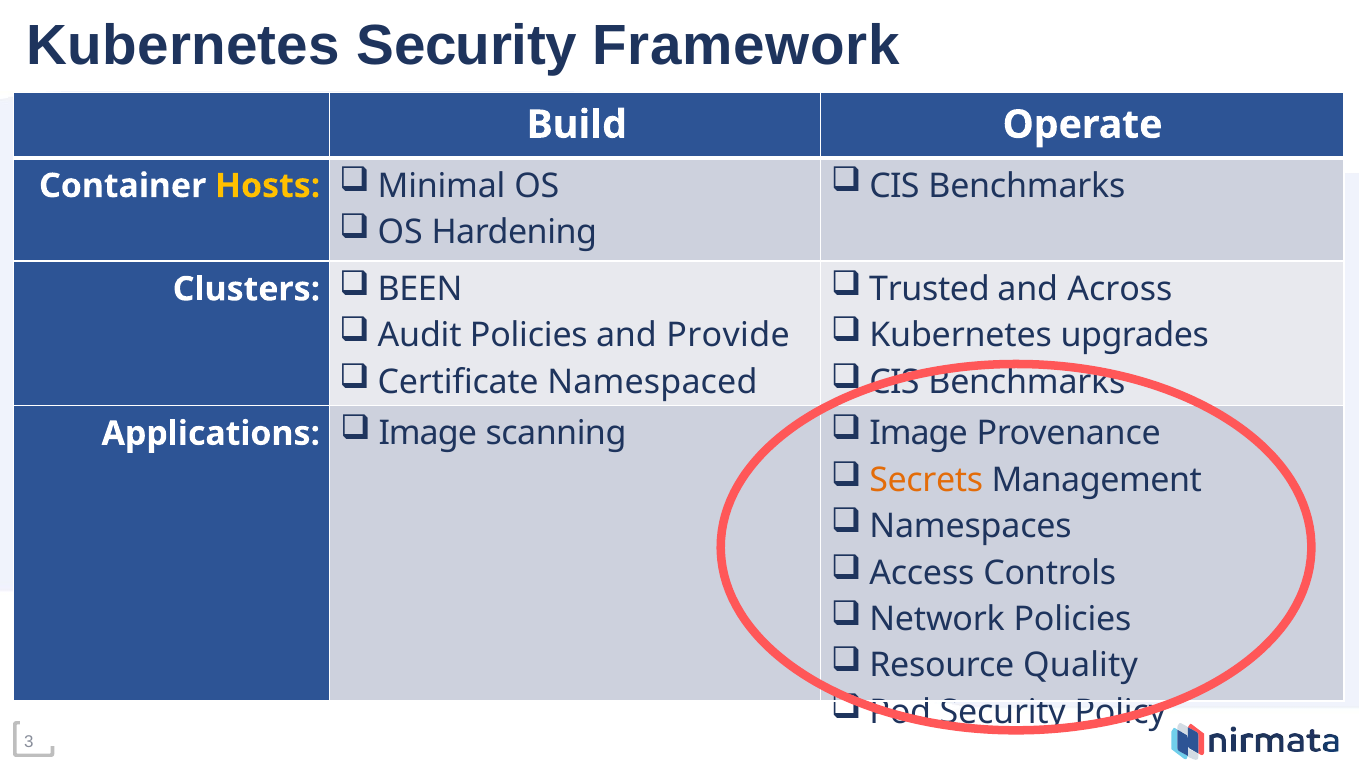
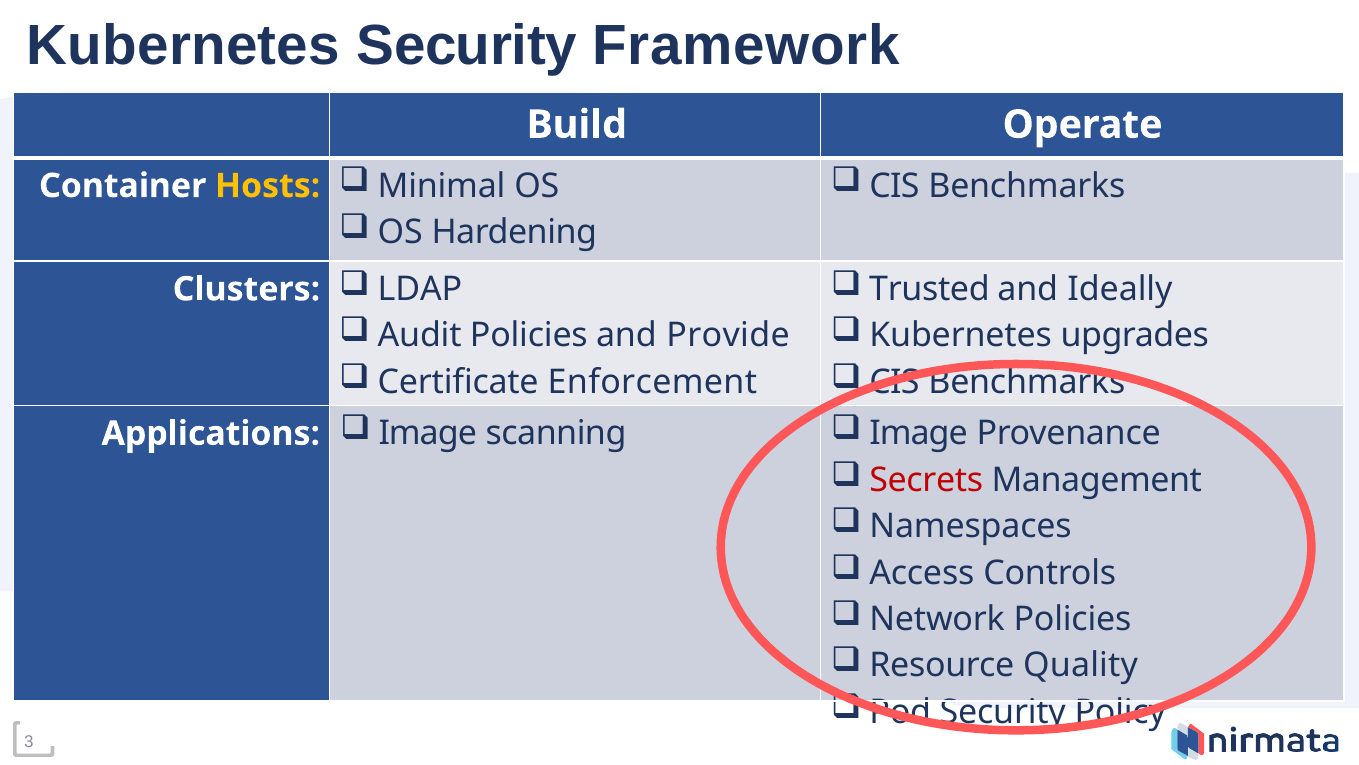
Across: Across -> Ideally (1120, 289)
BEEN: BEEN -> LDAP (420, 289)
Namespaced: Namespaced -> Enforcement (652, 382)
Secrets colour: orange -> red (926, 480)
